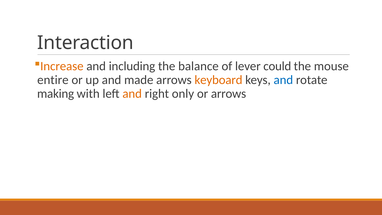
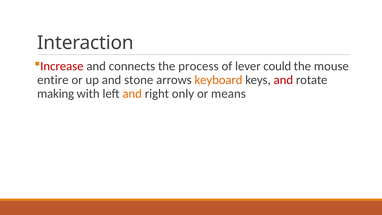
Increase colour: orange -> red (62, 66)
including: including -> connects (132, 66)
balance: balance -> process (198, 66)
made: made -> stone (139, 80)
and colour: blue -> red (283, 80)
or arrows: arrows -> means (228, 94)
